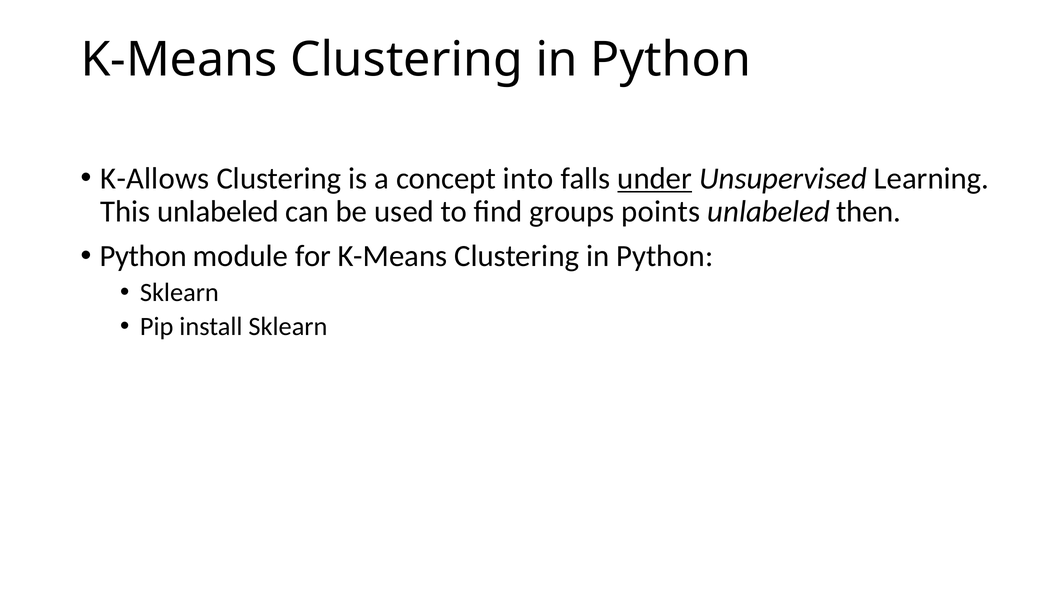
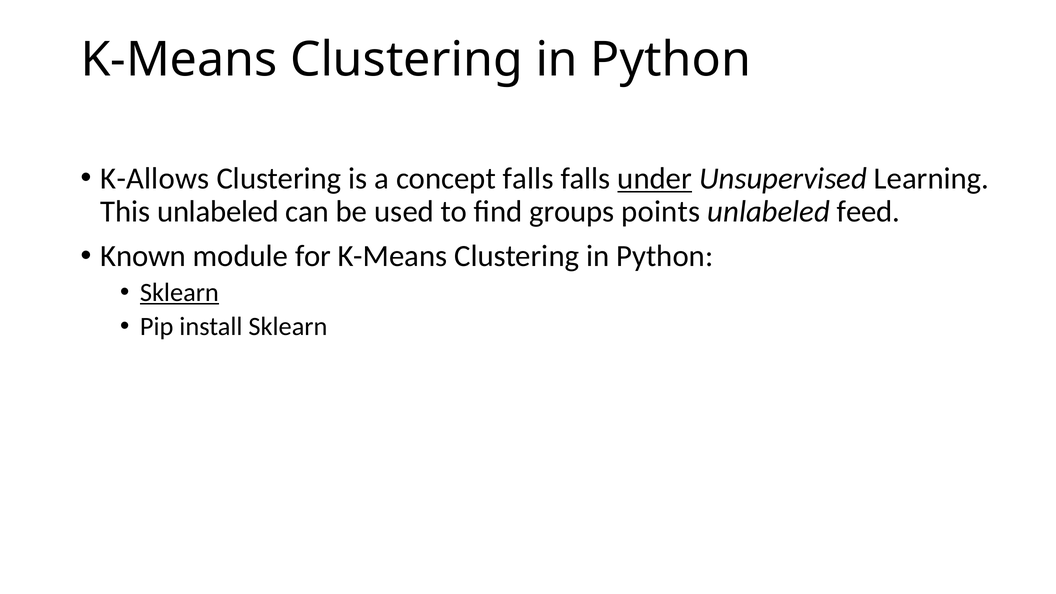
concept into: into -> falls (528, 179)
then: then -> feed (868, 212)
Python: Python -> Known (143, 256)
Sklearn underline: none -> present (179, 292)
